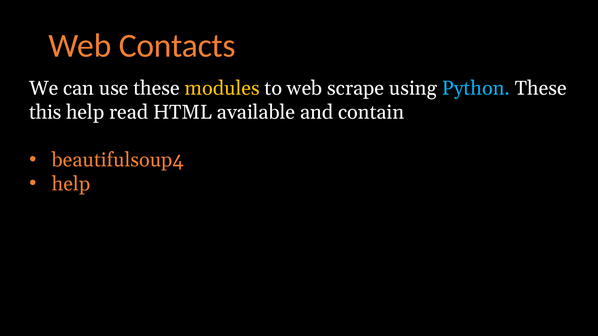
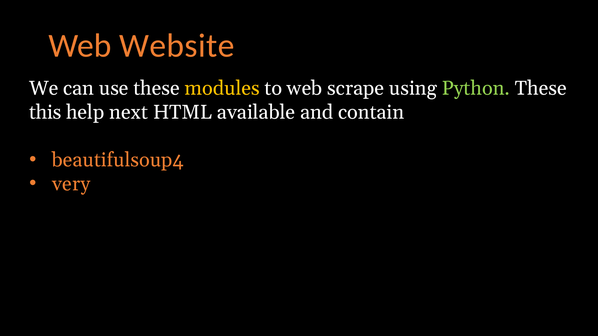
Contacts: Contacts -> Website (177, 46)
Python colour: light blue -> light green (476, 88)
read: read -> next (129, 112)
help: help -> very (71, 184)
